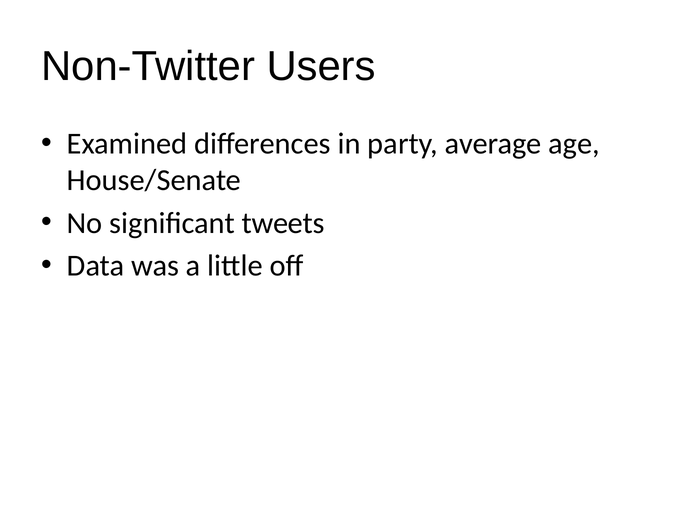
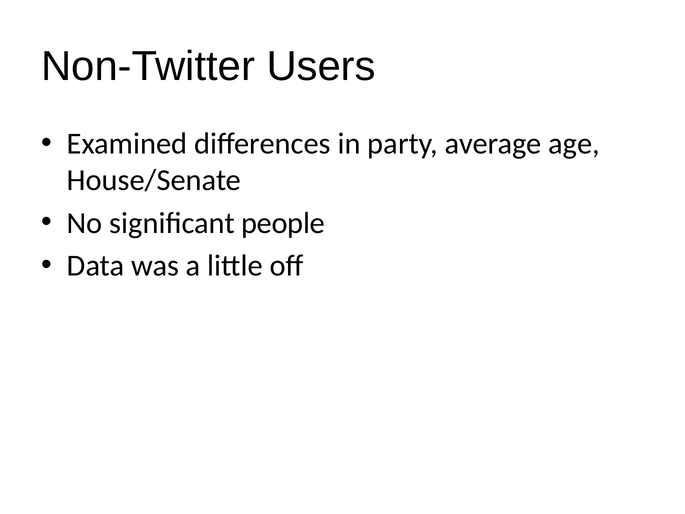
tweets: tweets -> people (283, 223)
